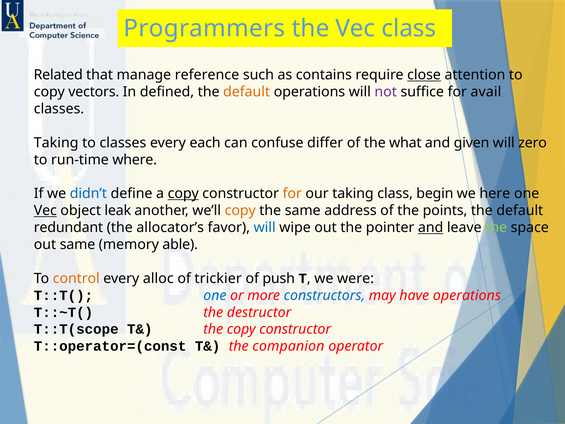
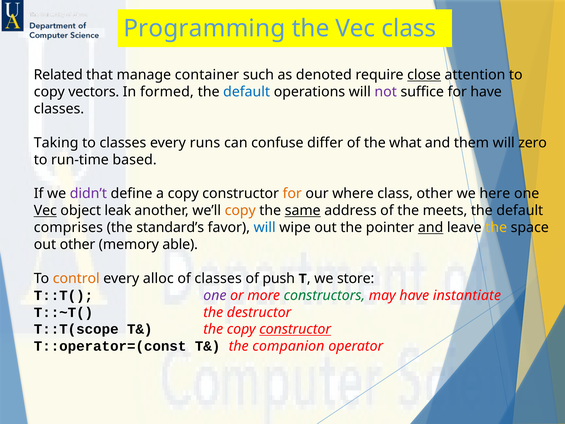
Programmers: Programmers -> Programming (204, 29)
reference: reference -> container (207, 75)
contains: contains -> denoted (324, 75)
defined: defined -> formed (167, 92)
default colour: orange -> blue (247, 92)
for avail: avail -> have (486, 92)
each: each -> runs (205, 143)
given: given -> them (471, 143)
where: where -> based (135, 160)
didn’t colour: blue -> purple (88, 194)
copy underline: present -> none (183, 194)
our taking: taking -> where (353, 194)
class begin: begin -> other (435, 194)
same underline: none -> present (303, 210)
points: points -> meets (445, 210)
redundant: redundant -> comprises (68, 227)
allocator’s: allocator’s -> standard’s (170, 227)
the colour: light green -> yellow (496, 227)
out same: same -> other (78, 244)
of trickier: trickier -> classes (218, 278)
were: were -> store (356, 278)
one colour: blue -> purple (215, 295)
constructors colour: blue -> green (324, 295)
have operations: operations -> instantiate (467, 295)
constructor underline: none -> present (295, 329)
